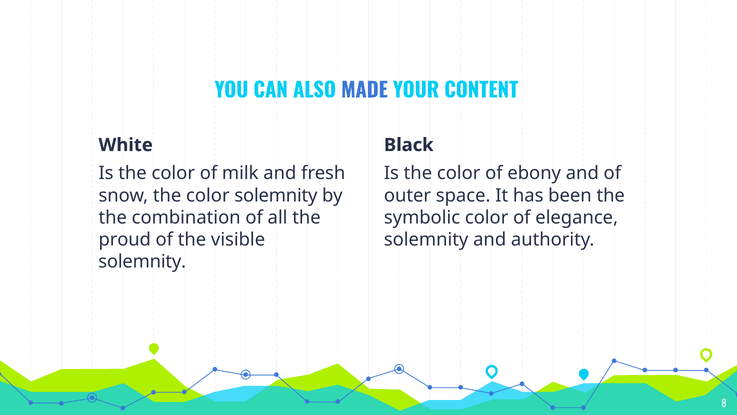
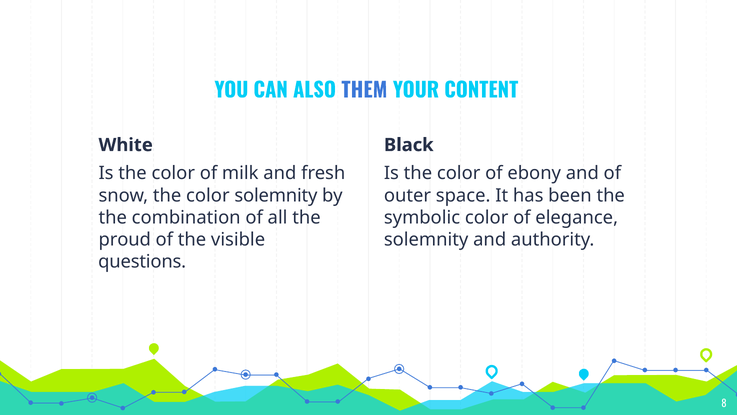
MADE: MADE -> THEM (364, 91)
solemnity: solemnity -> questions (142, 262)
